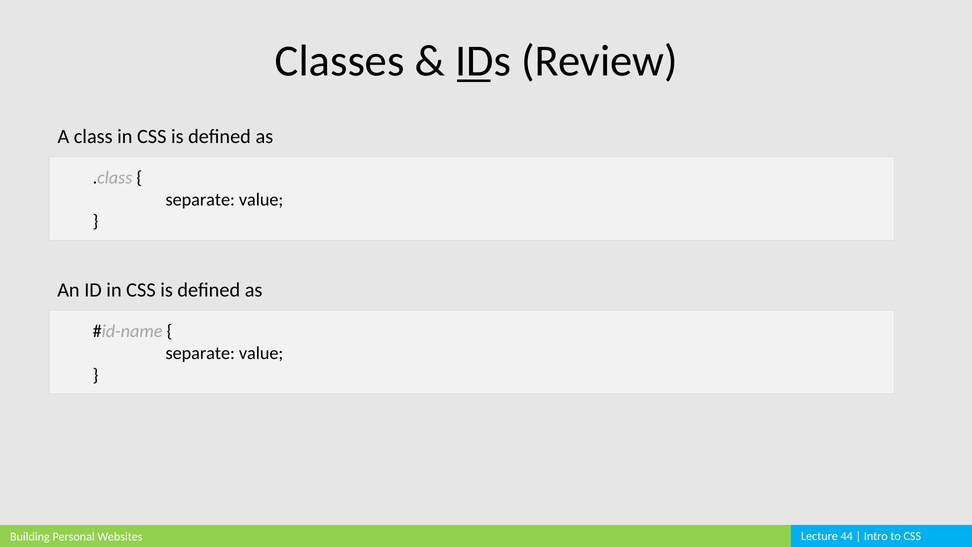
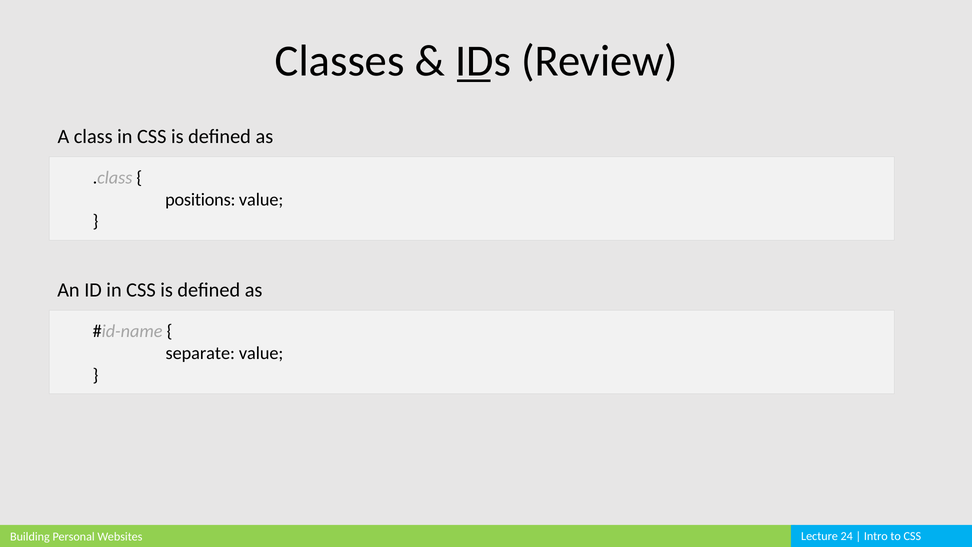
separate: separate -> positions (200, 199)
44: 44 -> 24 (847, 536)
